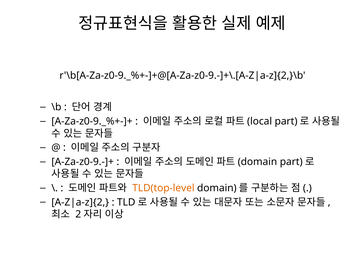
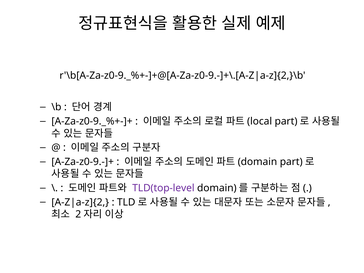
TLD(top-level colour: orange -> purple (163, 188)
